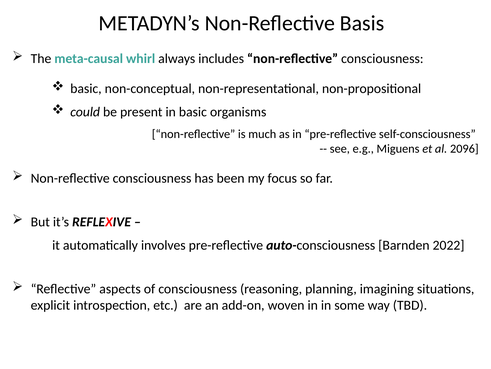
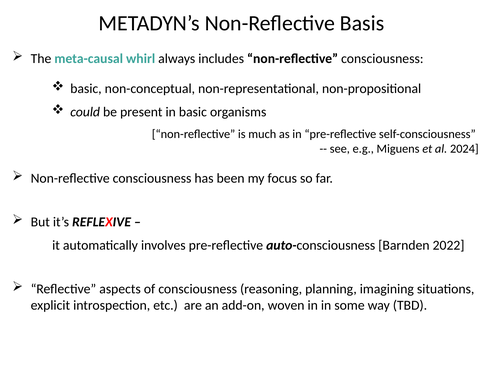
2096: 2096 -> 2024 (464, 149)
